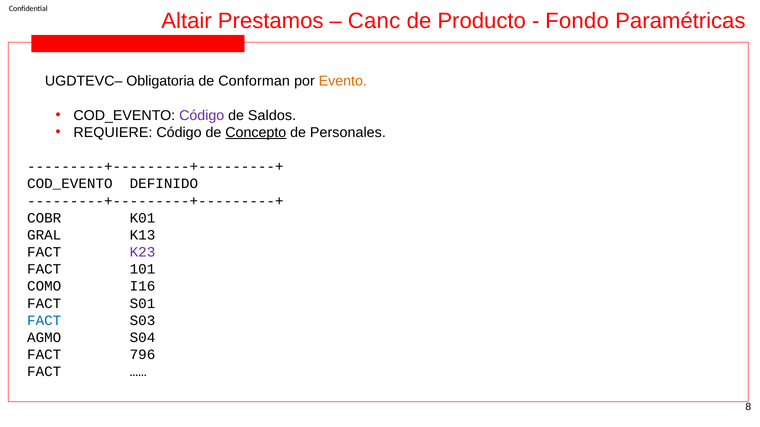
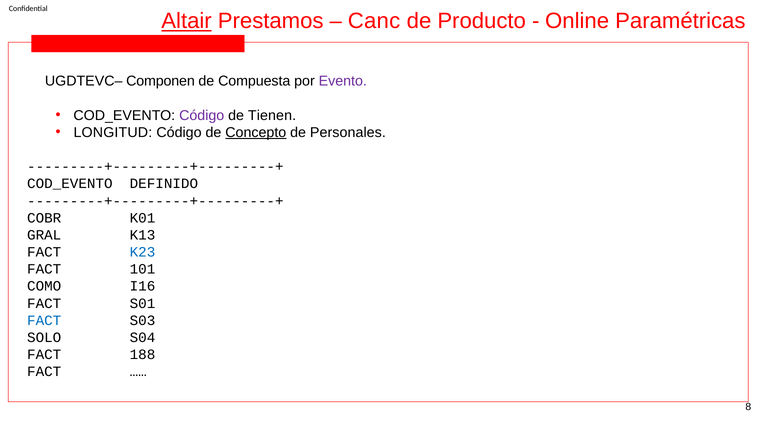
Altair underline: none -> present (187, 21)
Fondo: Fondo -> Online (577, 21)
Obligatoria: Obligatoria -> Componen (160, 81)
Conforman: Conforman -> Compuesta (254, 81)
Evento colour: orange -> purple (343, 81)
Saldos: Saldos -> Tienen (272, 116)
REQUIERE: REQUIERE -> LONGITUD (113, 133)
K23 colour: purple -> blue (143, 252)
AGMO: AGMO -> SOLO (44, 338)
796: 796 -> 188 (143, 355)
